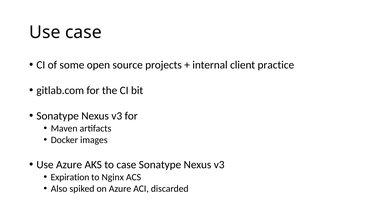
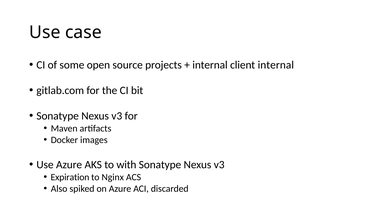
client practice: practice -> internal (276, 65)
to case: case -> with (126, 165)
